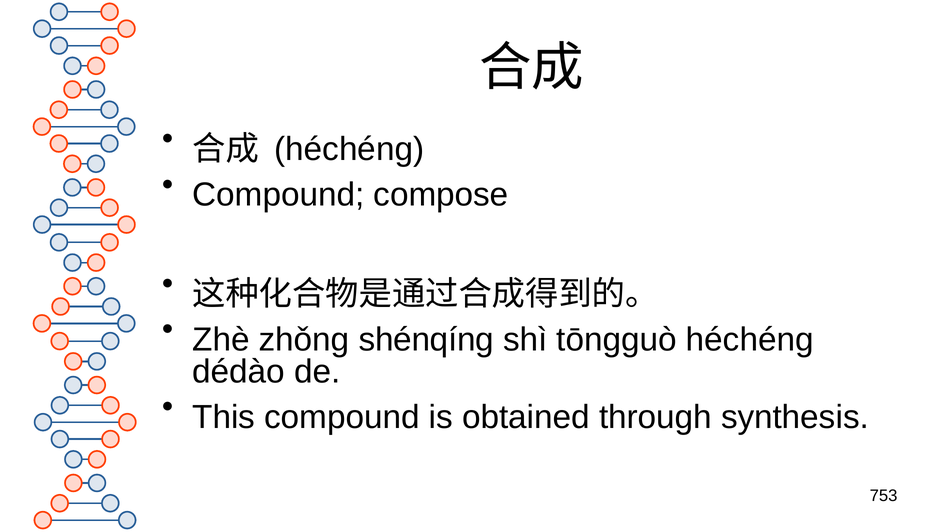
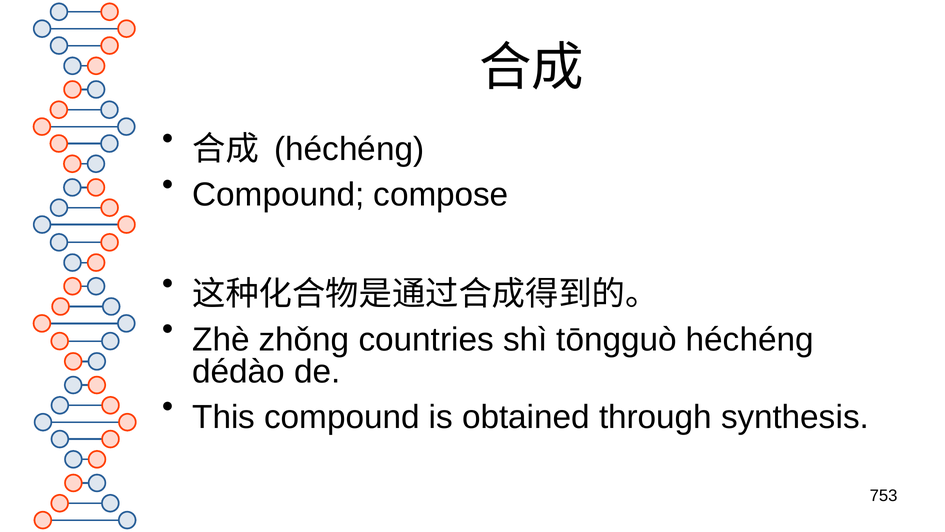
shénqíng: shénqíng -> countries (426, 339)
